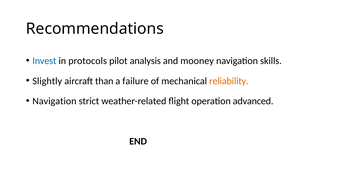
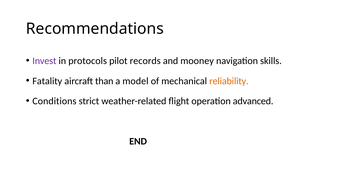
Invest colour: blue -> purple (44, 61)
analysis: analysis -> records (145, 61)
Slightly: Slightly -> Fatality (47, 81)
failure: failure -> model (135, 81)
Navigation: Navigation -> Conditions (54, 101)
